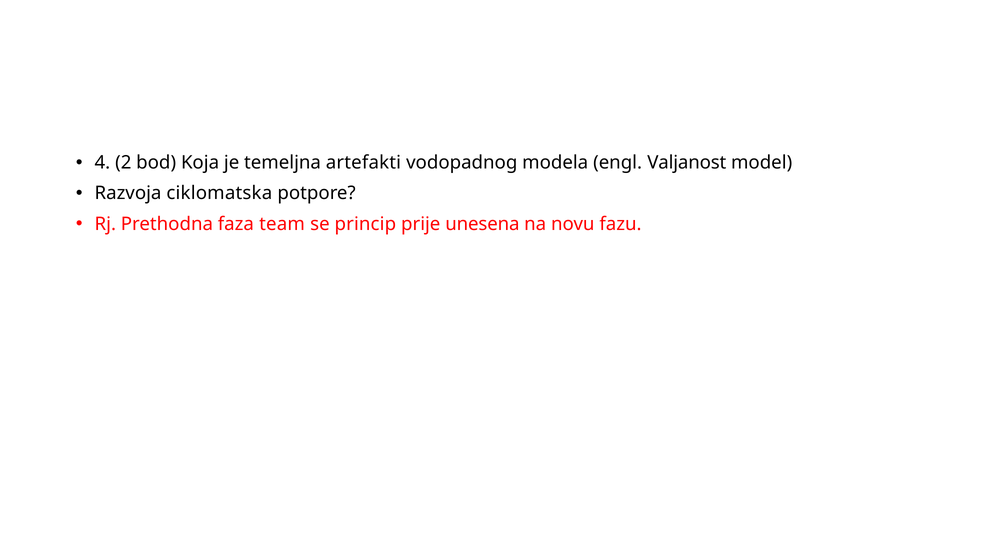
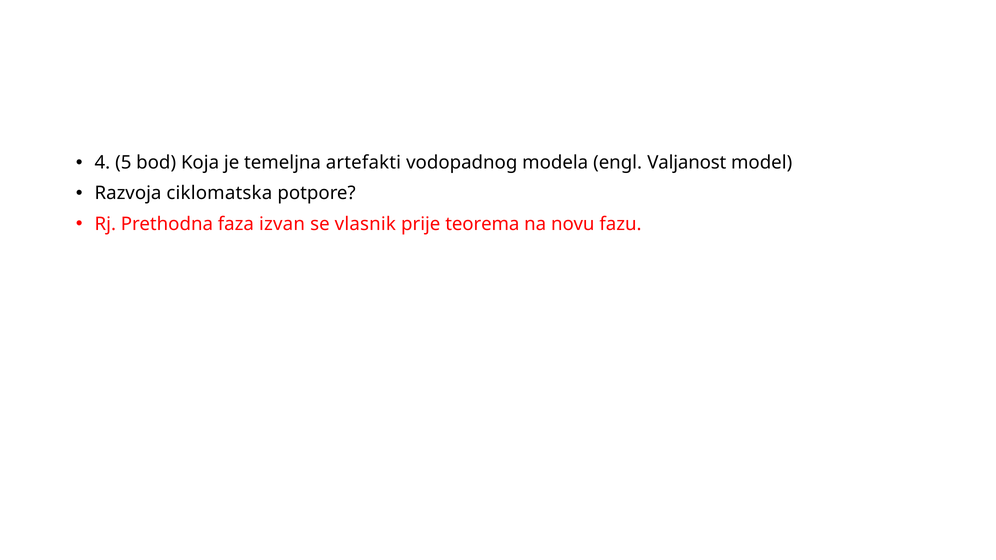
2: 2 -> 5 (123, 163)
team: team -> izvan (282, 224)
princip: princip -> vlasnik (365, 224)
unesena: unesena -> teorema (482, 224)
